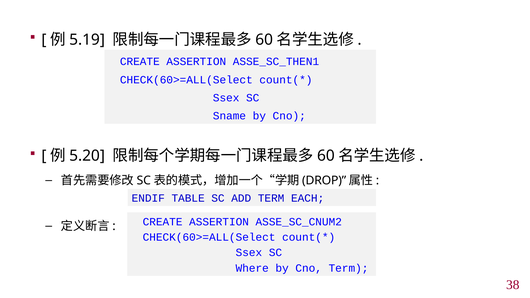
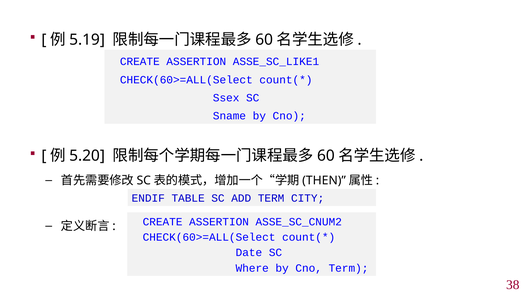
ASSE_SC_THEN1: ASSE_SC_THEN1 -> ASSE_SC_LIKE1 (276, 62)
DROP: DROP -> THEN (324, 181)
EACH: EACH -> CITY (308, 198)
Ssex: Ssex -> Date (249, 253)
